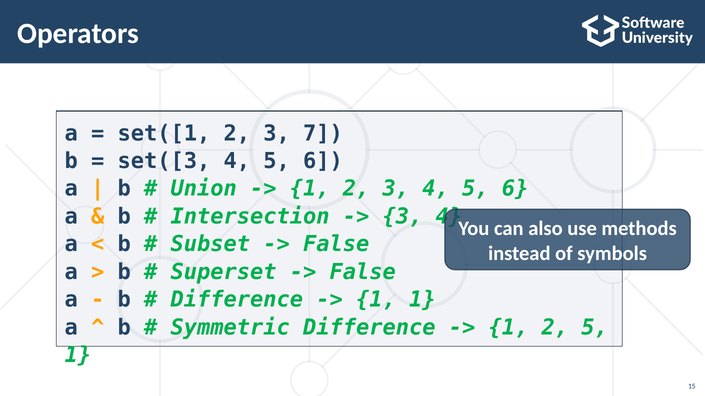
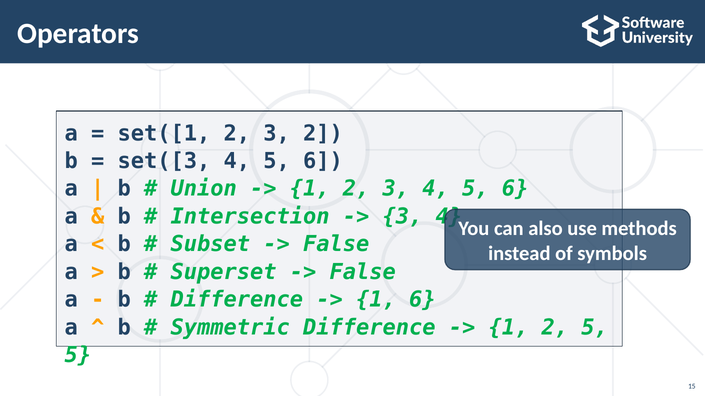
3 7: 7 -> 2 (323, 133)
1 1: 1 -> 6 (422, 300)
1: 1 -> 5 (78, 355)
